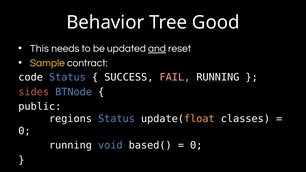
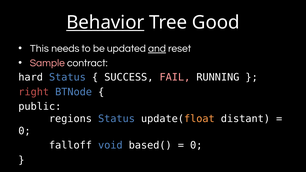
Behavior underline: none -> present (105, 23)
Sample colour: yellow -> pink (47, 63)
code: code -> hard (31, 77)
sides: sides -> right (34, 92)
classes: classes -> distant (245, 119)
running: running -> falloff (70, 145)
